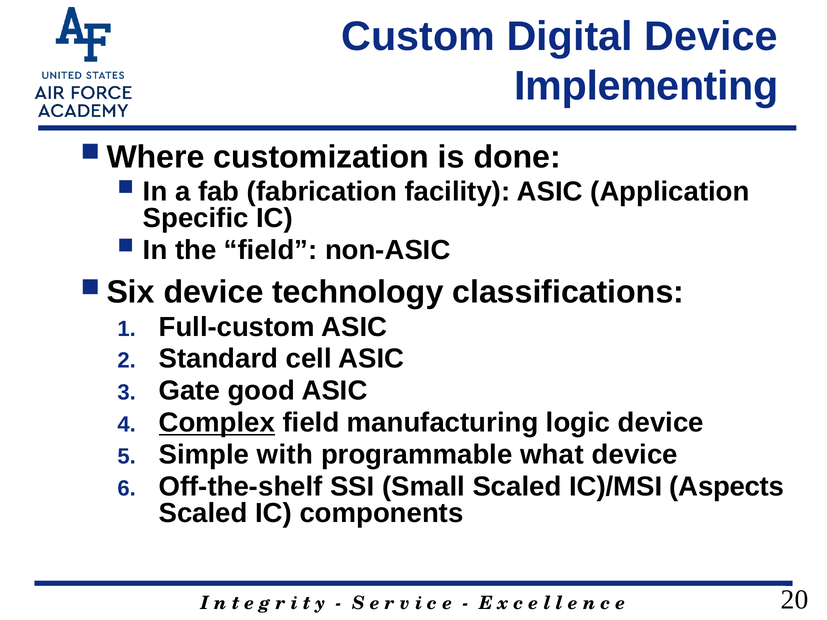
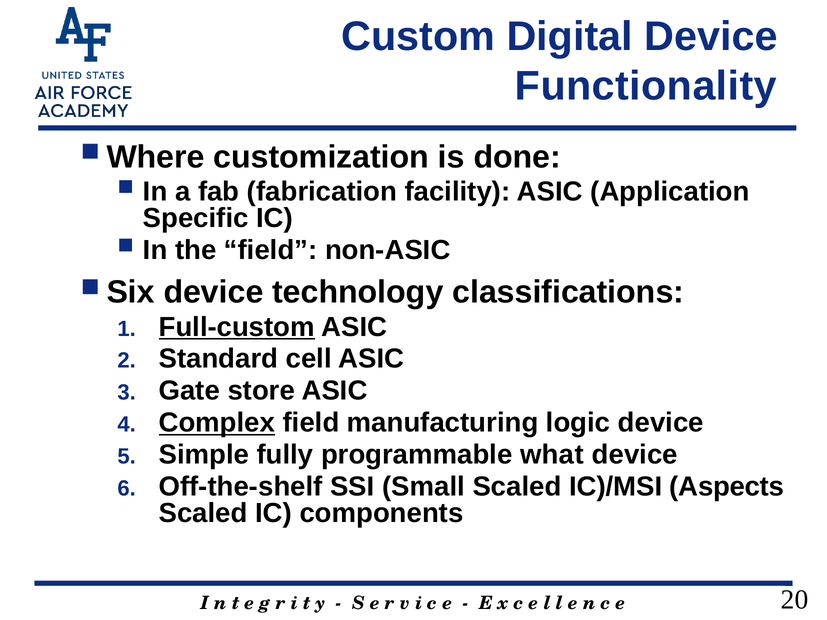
Implementing: Implementing -> Functionality (646, 86)
Full-custom underline: none -> present (237, 327)
good: good -> store (261, 391)
with: with -> fully (285, 455)
